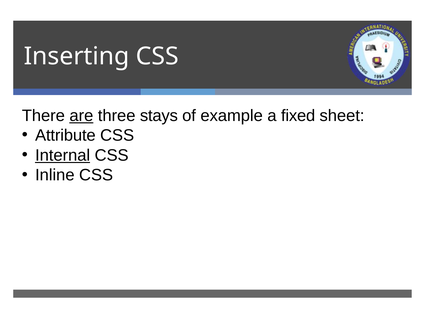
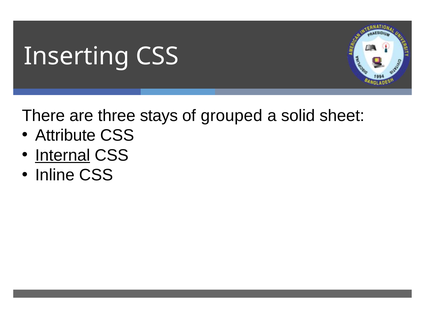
are underline: present -> none (81, 115)
example: example -> grouped (232, 115)
fixed: fixed -> solid (298, 115)
